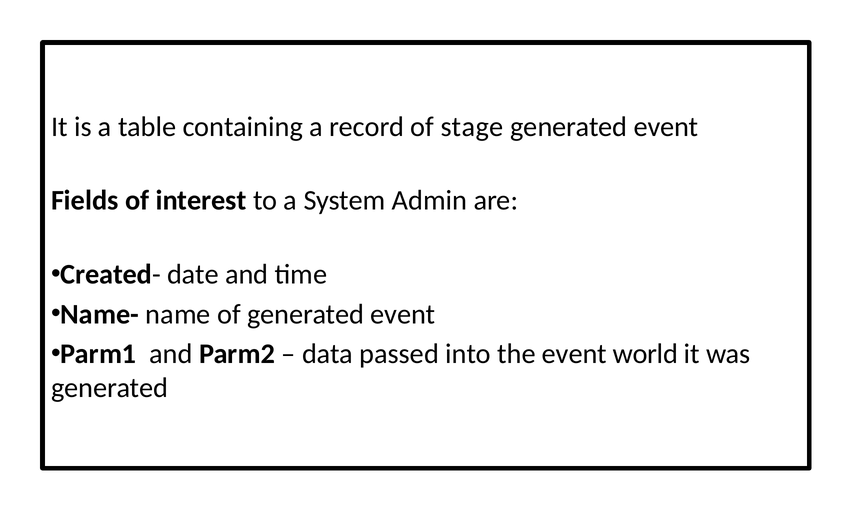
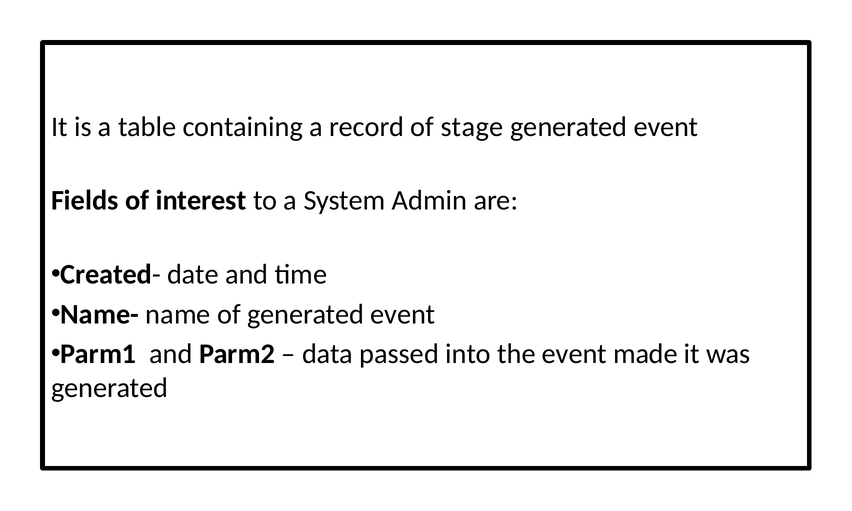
world: world -> made (645, 354)
